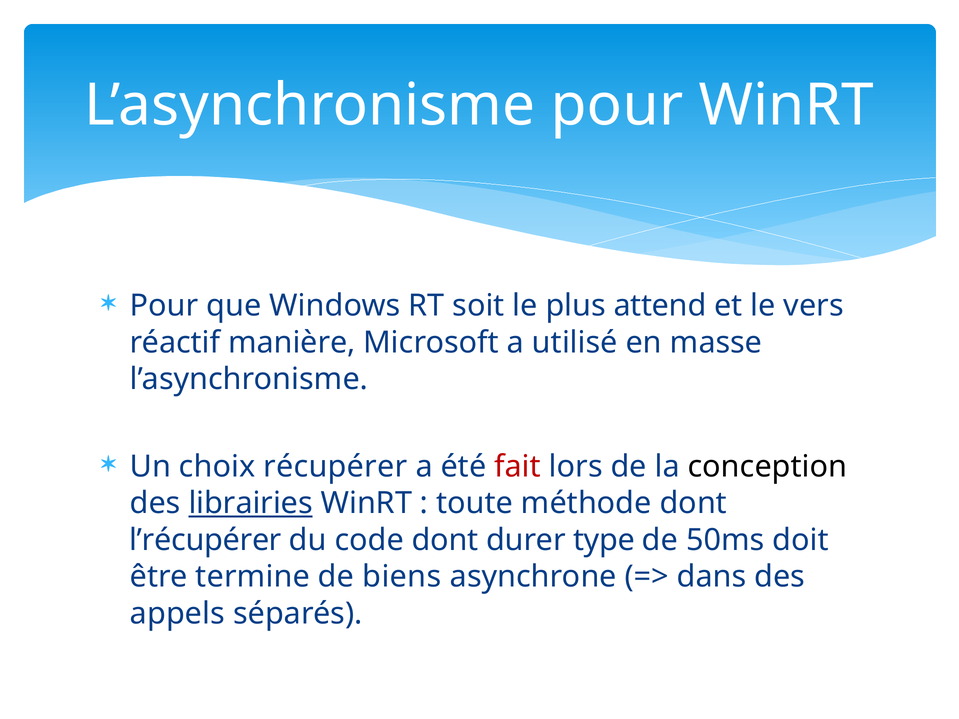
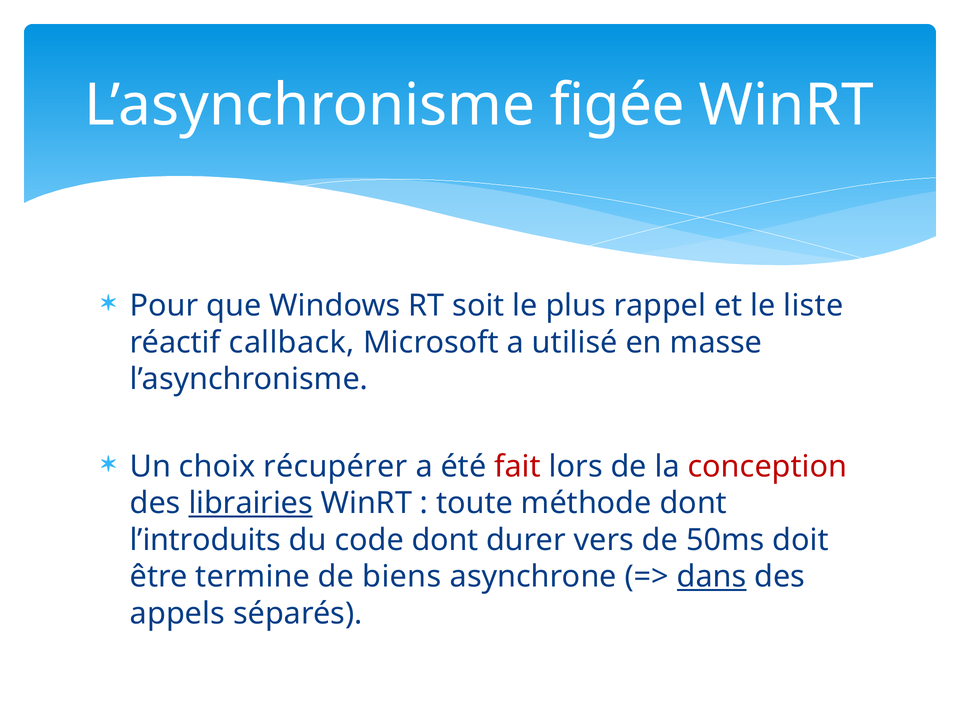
L’asynchronisme pour: pour -> figée (617, 105)
attend: attend -> rappel (660, 306)
vers: vers -> liste (813, 306)
manière: manière -> callback (292, 343)
conception colour: black -> red (767, 467)
l’récupérer: l’récupérer -> l’introduits (205, 540)
type: type -> vers (604, 540)
dans underline: none -> present (712, 577)
